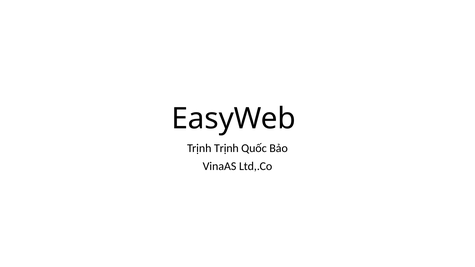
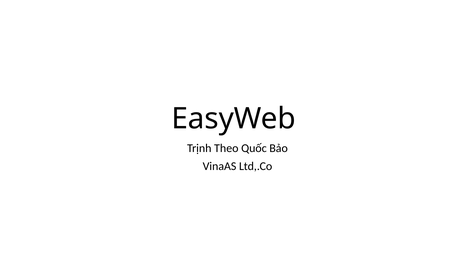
Trịnh Trịnh: Trịnh -> Theo (226, 148)
